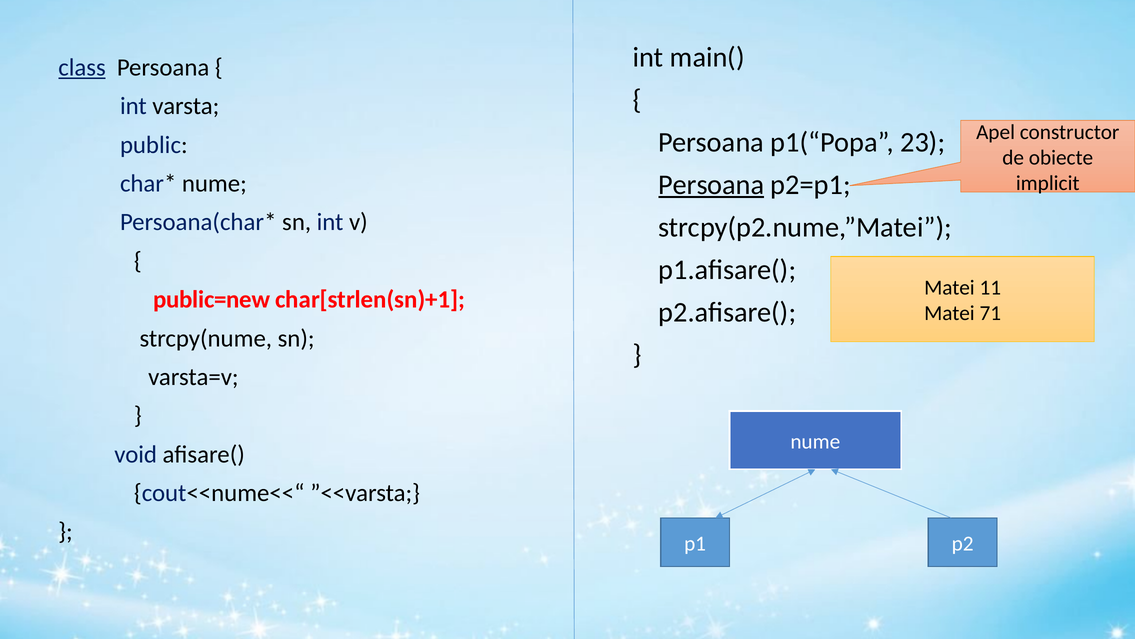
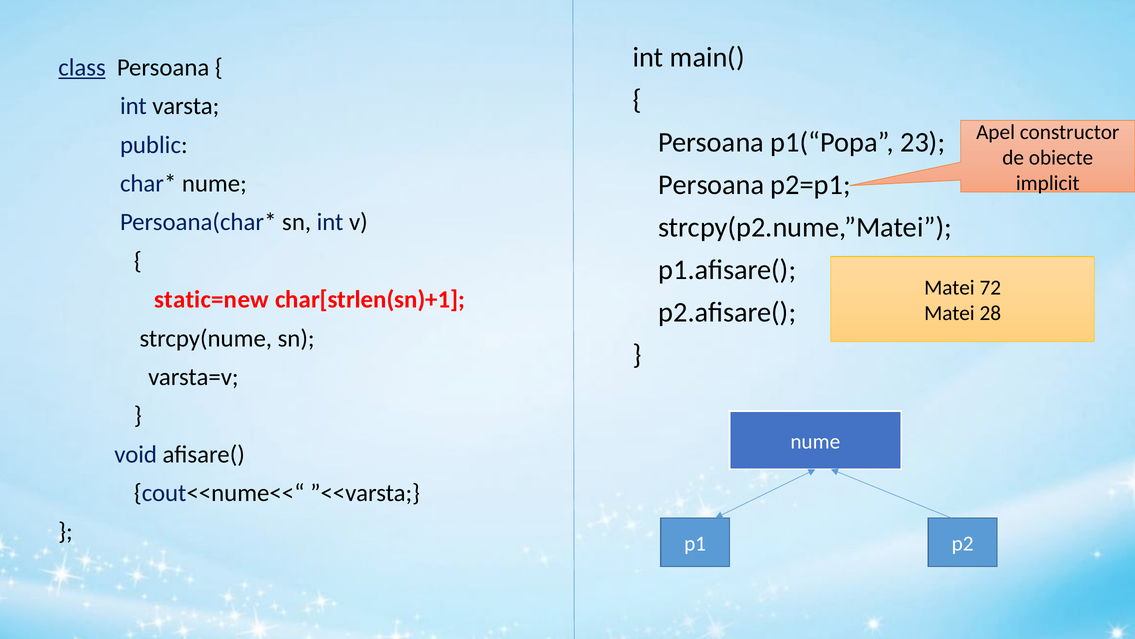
Persoana underline: present -> none (711, 185)
11: 11 -> 72 (990, 288)
public=new: public=new -> static=new (211, 299)
71: 71 -> 28 (990, 313)
